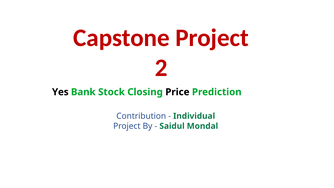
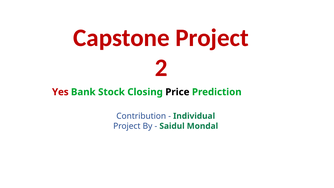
Yes colour: black -> red (60, 92)
